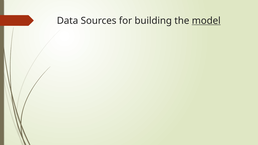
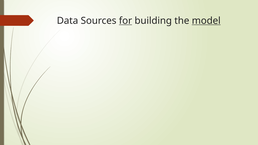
for underline: none -> present (126, 21)
